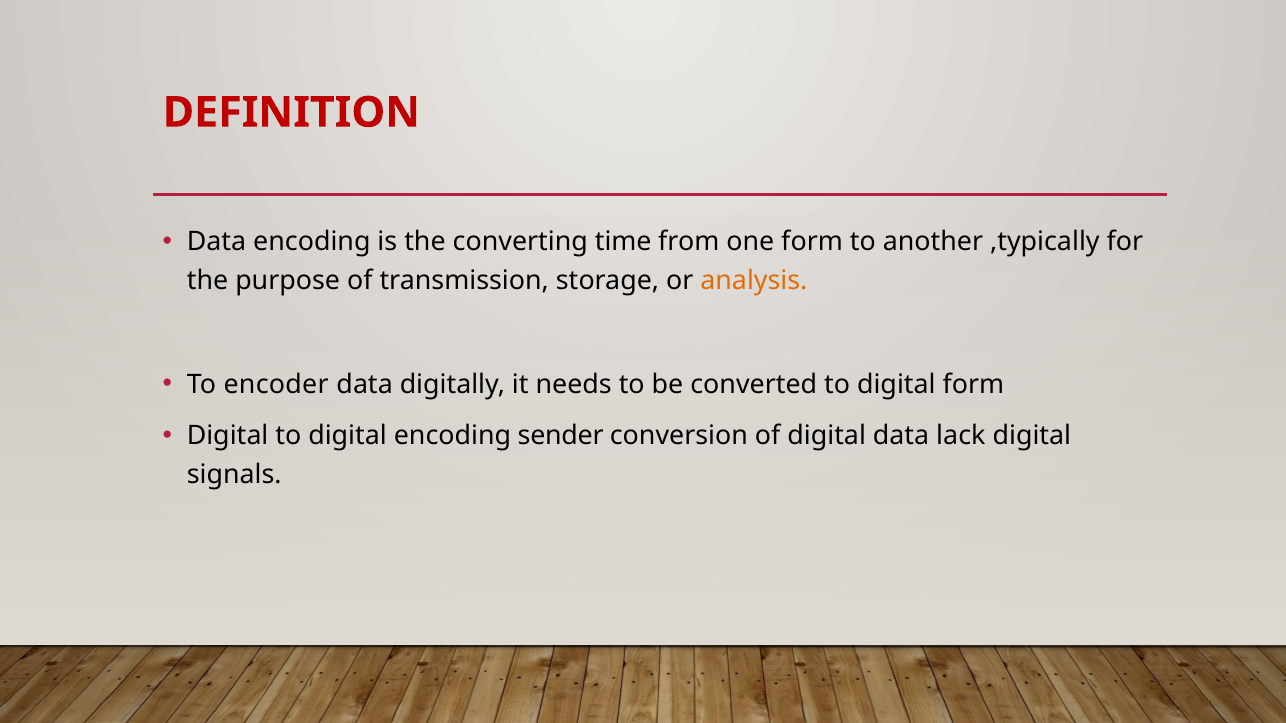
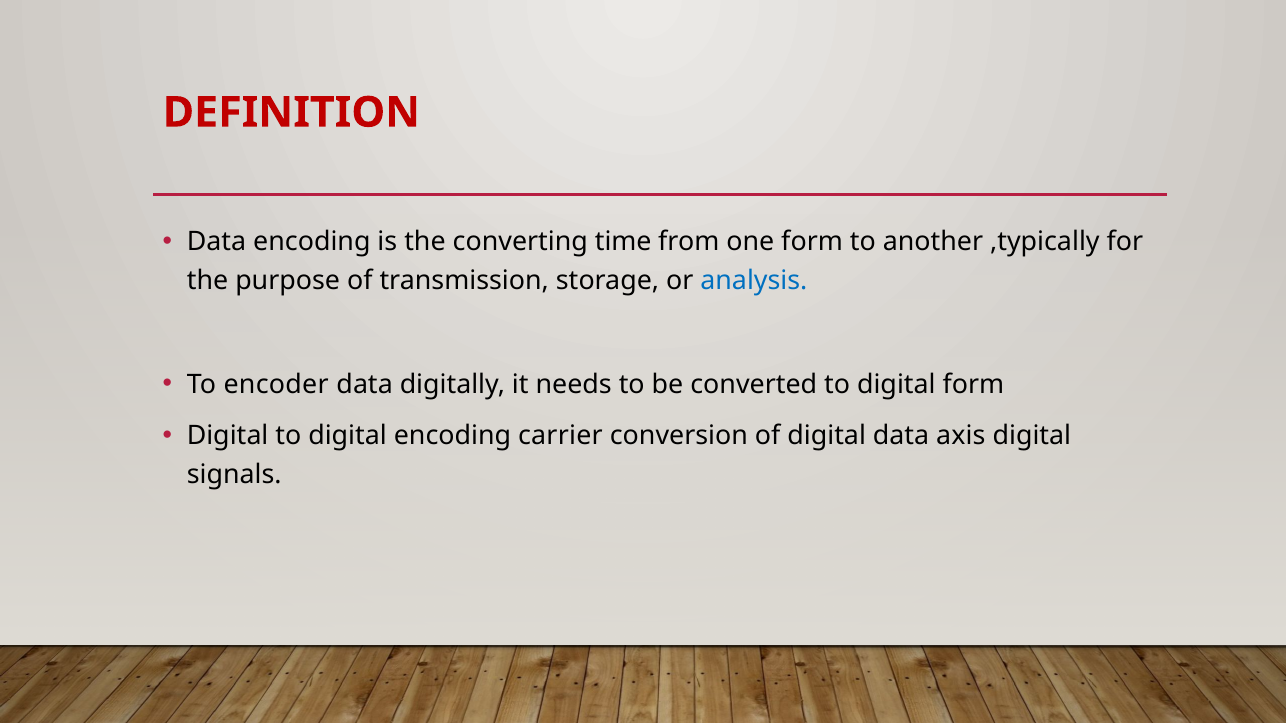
analysis colour: orange -> blue (754, 280)
sender: sender -> carrier (560, 436)
lack: lack -> axis (961, 436)
